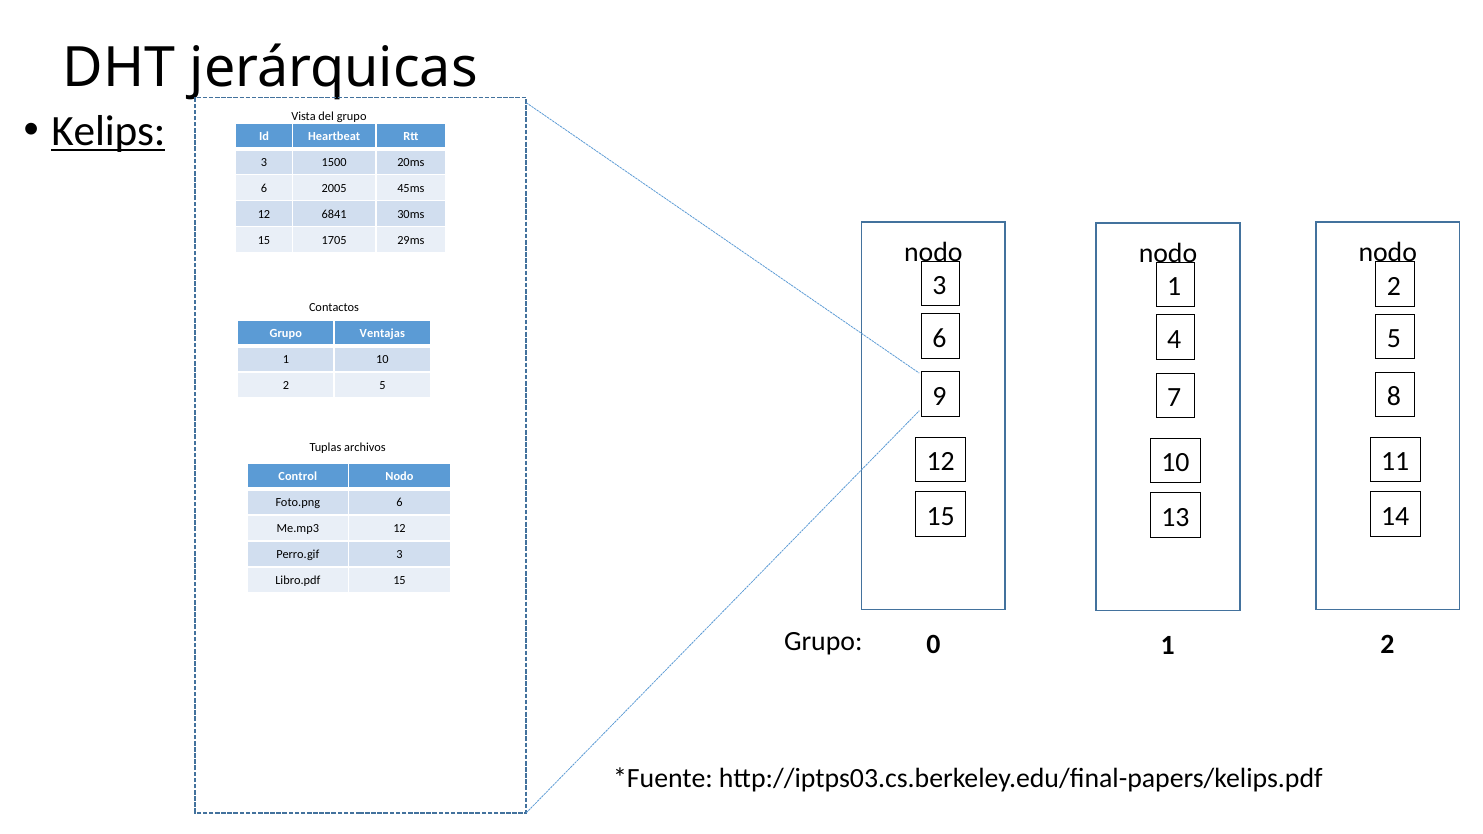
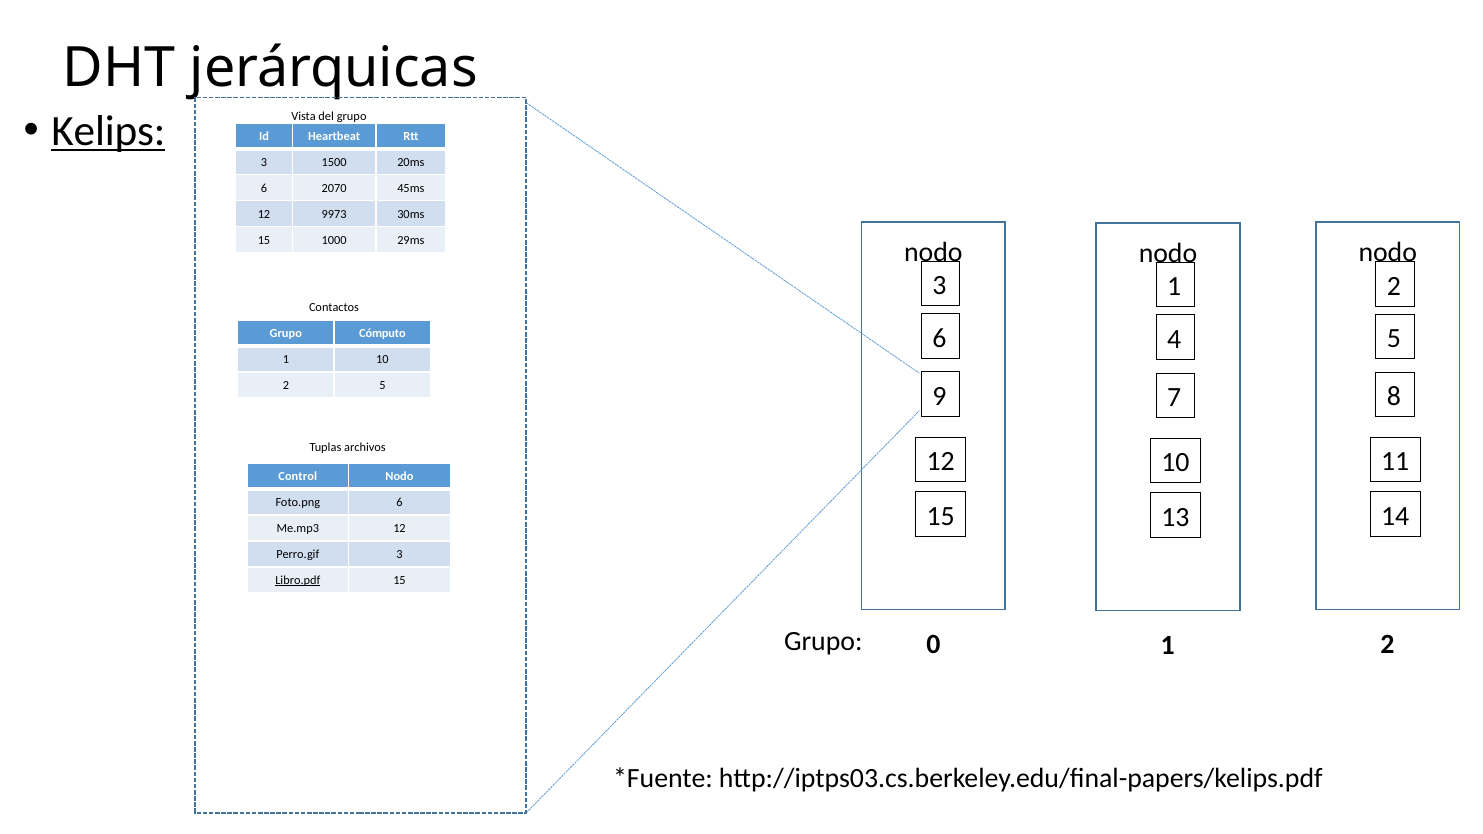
2005: 2005 -> 2070 (334, 188)
6841: 6841 -> 9973 (334, 214)
1705: 1705 -> 1000 (334, 240)
Ventajas: Ventajas -> Cómputo (382, 333)
Libro.pdf underline: none -> present (298, 580)
